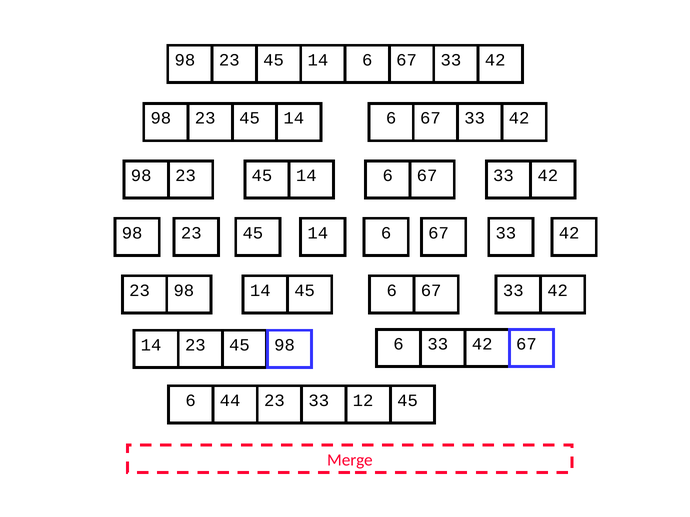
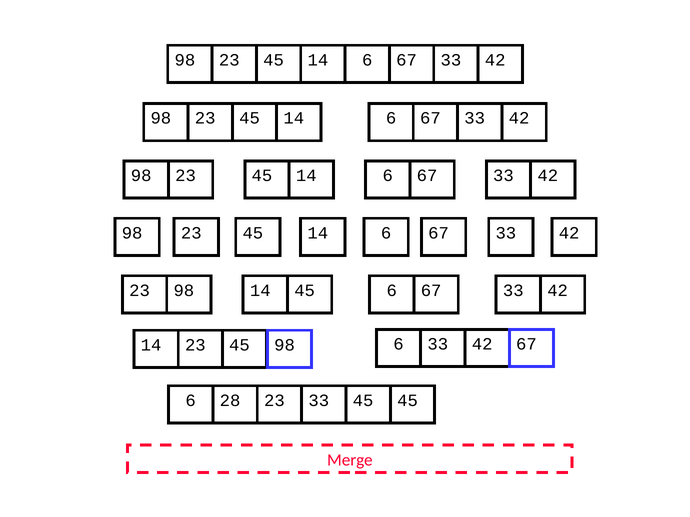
44: 44 -> 28 (230, 401)
33 12: 12 -> 45 (363, 401)
